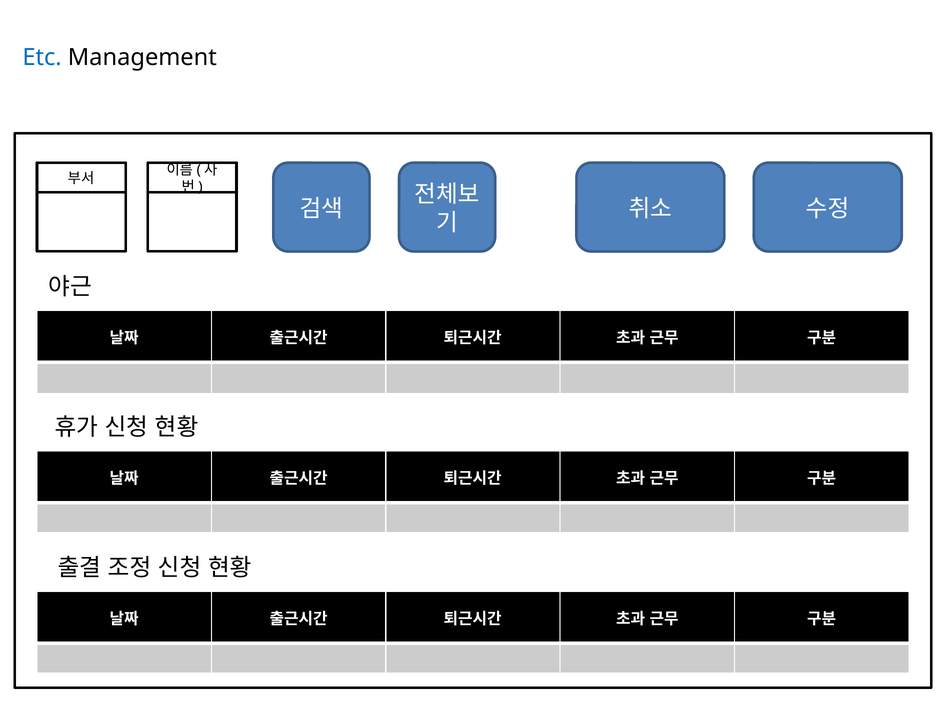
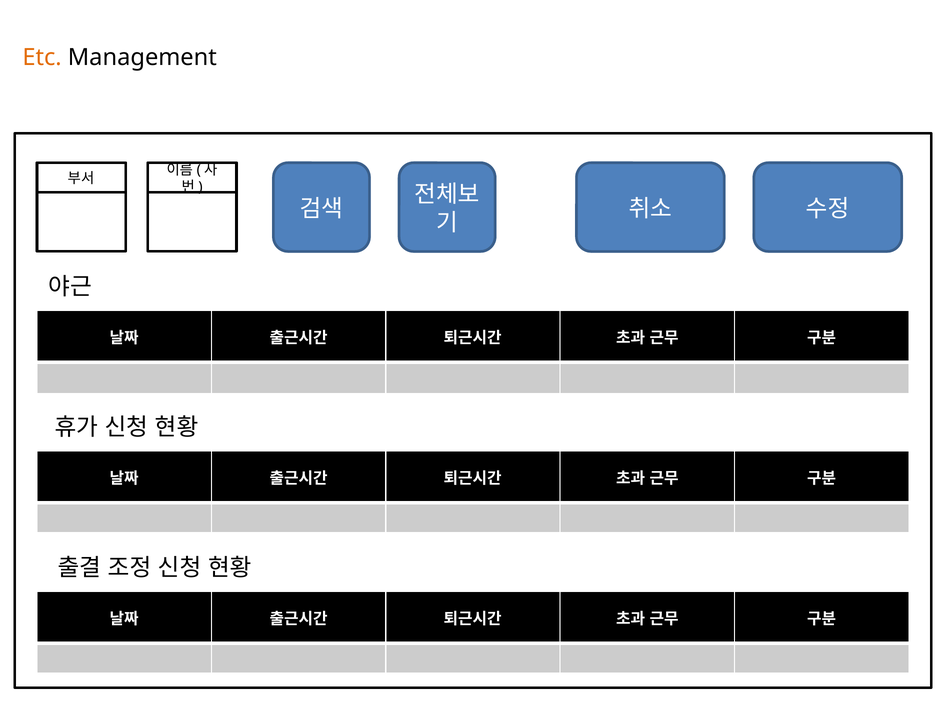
Etc colour: blue -> orange (42, 57)
